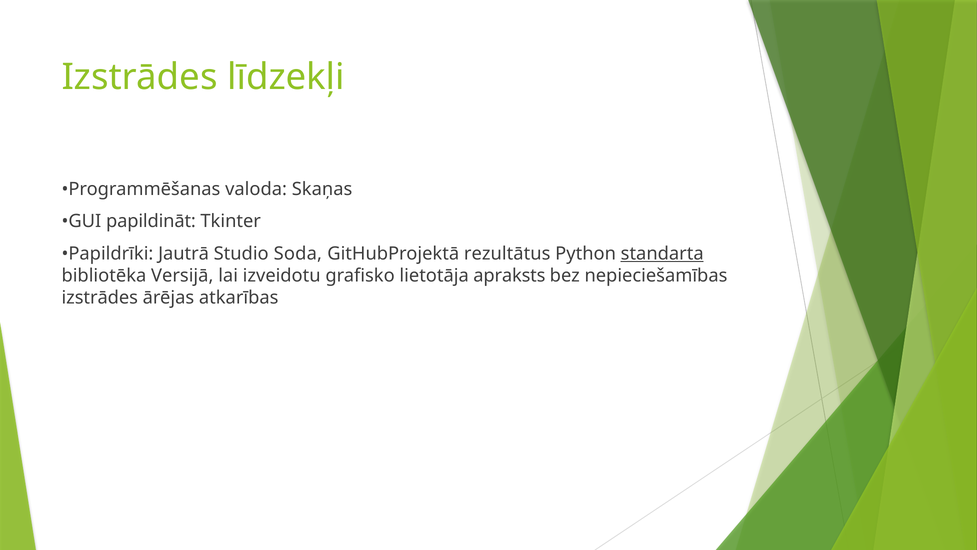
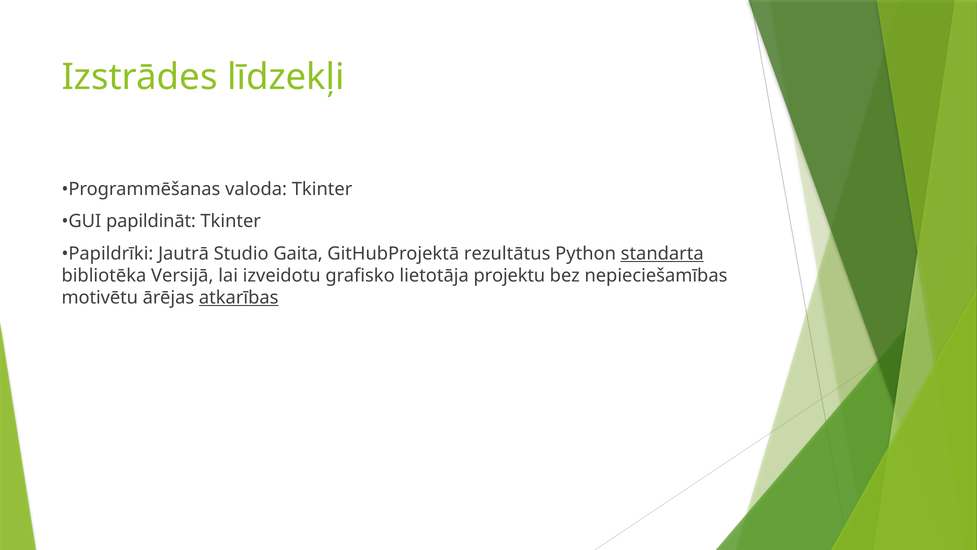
valoda Skaņas: Skaņas -> Tkinter (322, 189)
Soda: Soda -> Gaita (298, 253)
apraksts: apraksts -> projektu (509, 275)
izstrādes: izstrādes -> motivētu (100, 297)
atkarības underline: none -> present (239, 297)
